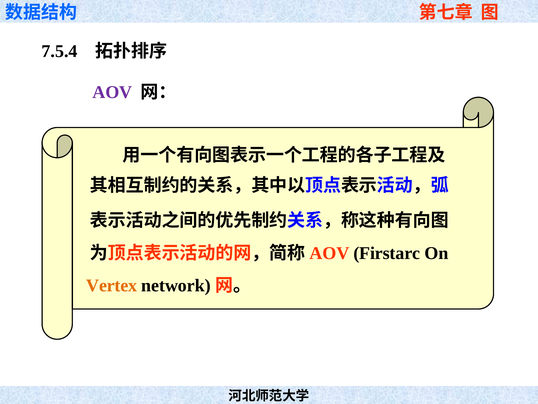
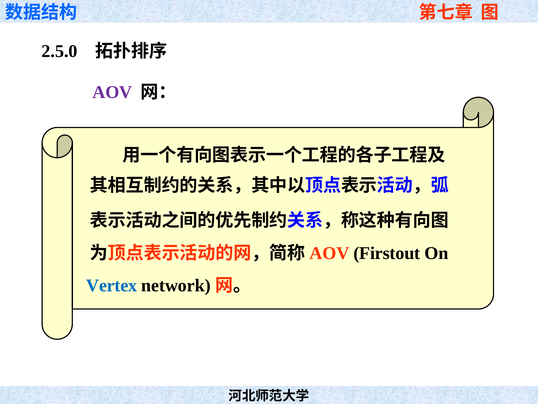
7.5.4: 7.5.4 -> 2.5.0 (60, 51)
Firstarc: Firstarc -> Firstout (387, 253)
Vertex colour: orange -> blue (112, 285)
